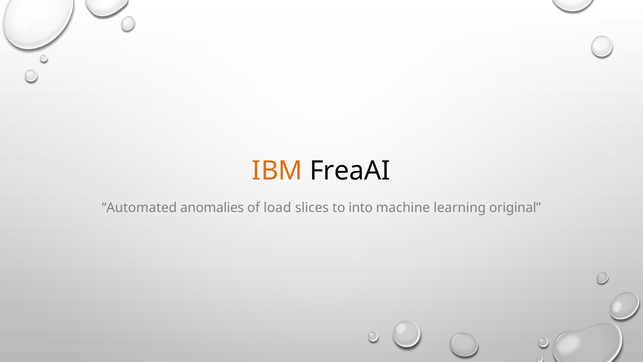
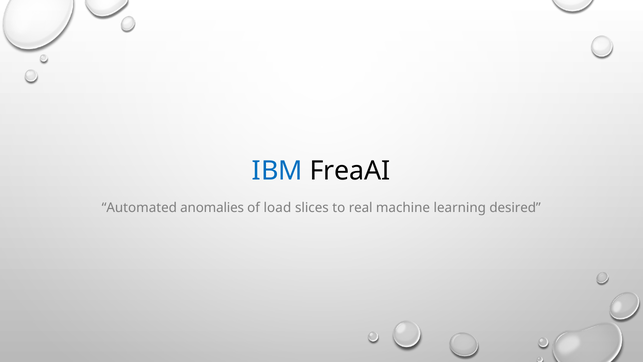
IBM colour: orange -> blue (277, 171)
into: into -> real (361, 207)
original: original -> desired (515, 207)
